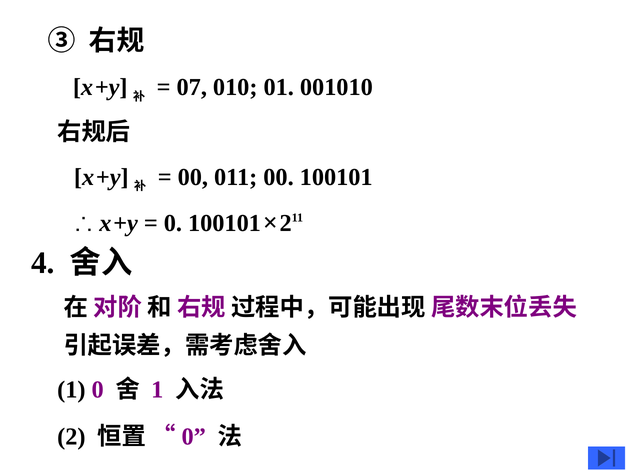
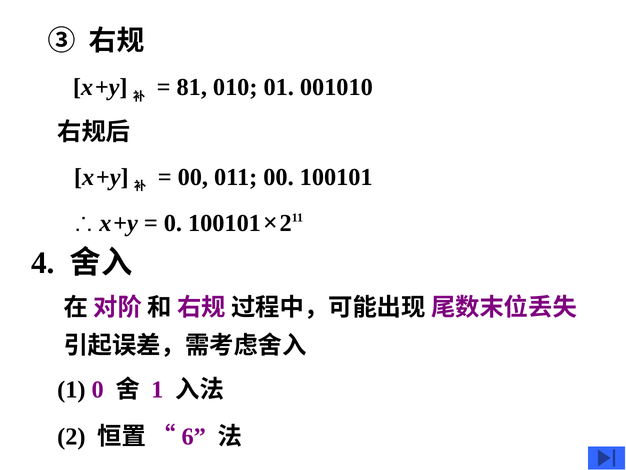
07: 07 -> 81 (192, 87)
0: 0 -> 6 (194, 436)
